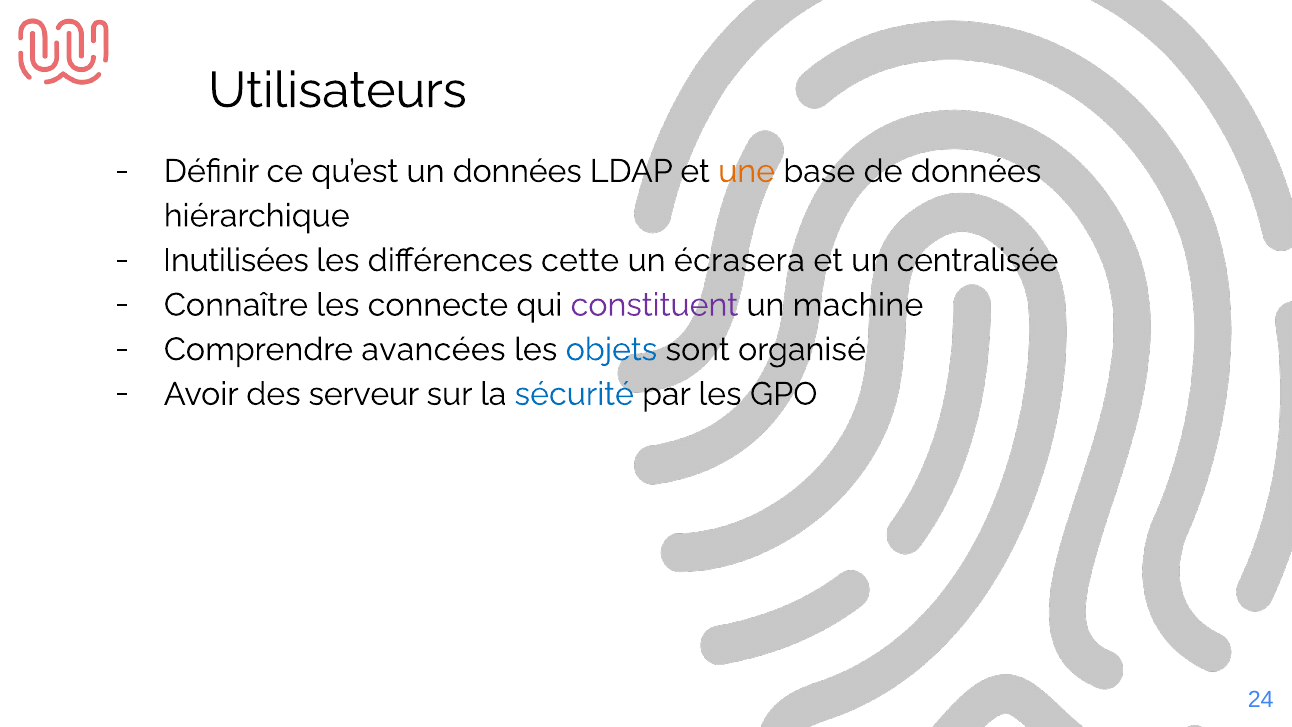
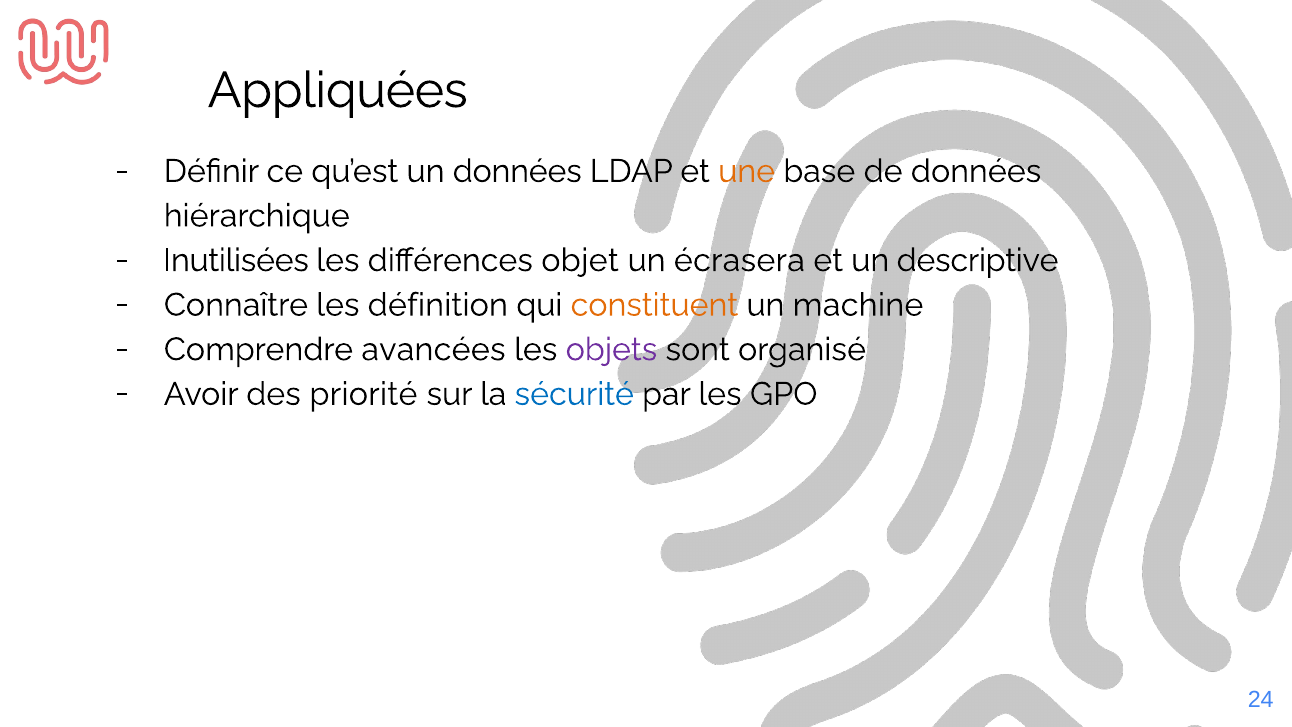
Utilisateurs: Utilisateurs -> Appliquées (338, 90)
cette: cette -> objet (580, 260)
centralisée: centralisée -> descriptive (978, 260)
connecte: connecte -> définition (438, 305)
constituent colour: purple -> orange (654, 305)
objets colour: blue -> purple (611, 349)
serveur: serveur -> priorité (363, 394)
